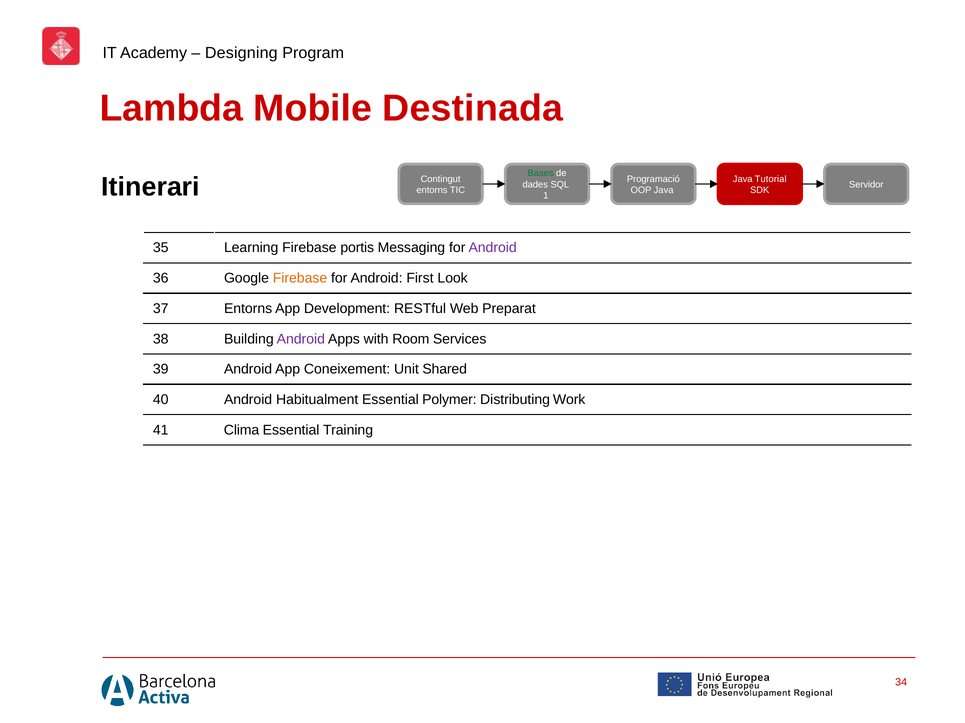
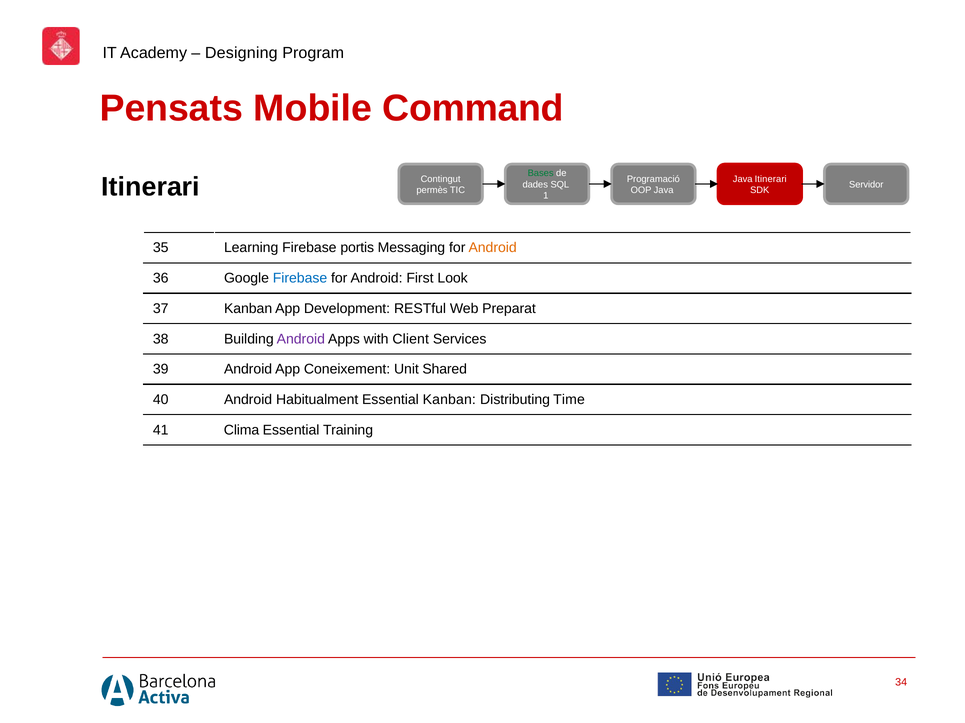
Lambda: Lambda -> Pensats (171, 108)
Destinada: Destinada -> Command (473, 108)
Java Tutorial: Tutorial -> Itinerari (771, 179)
entorns: entorns -> permès (432, 190)
Android colour: purple -> orange (493, 248)
Firebase colour: orange -> blue (300, 279)
37 Entorns: Entorns -> Kanban (248, 309)
Room: Room -> Client (411, 339)
Essential Polymer: Polymer -> Kanban (449, 400)
Work: Work -> Time (569, 400)
